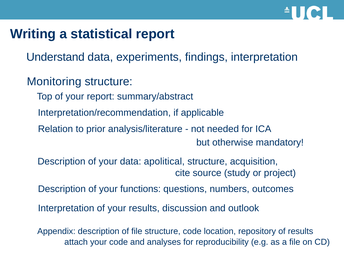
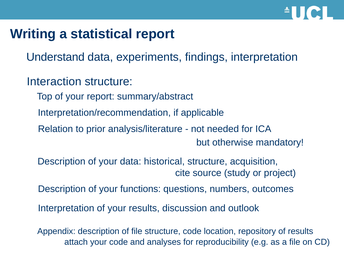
Monitoring: Monitoring -> Interaction (54, 82)
apolitical: apolitical -> historical (164, 161)
